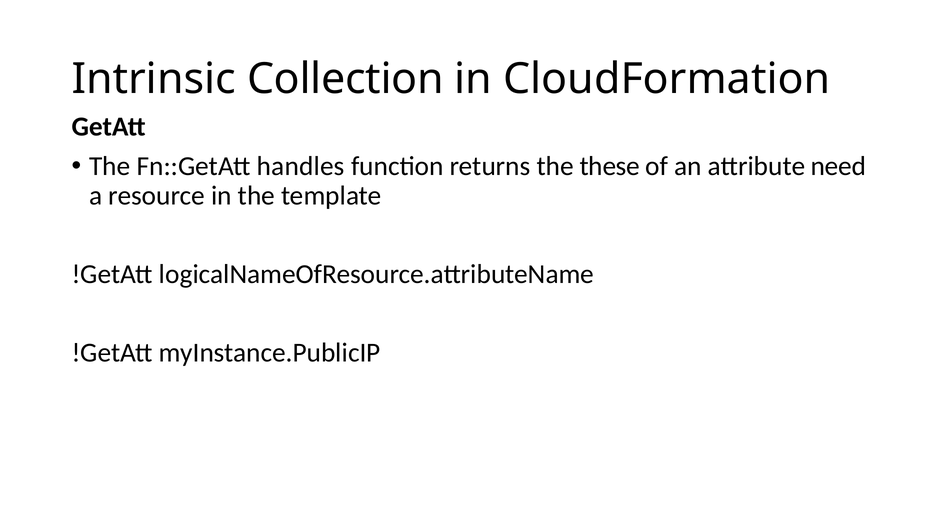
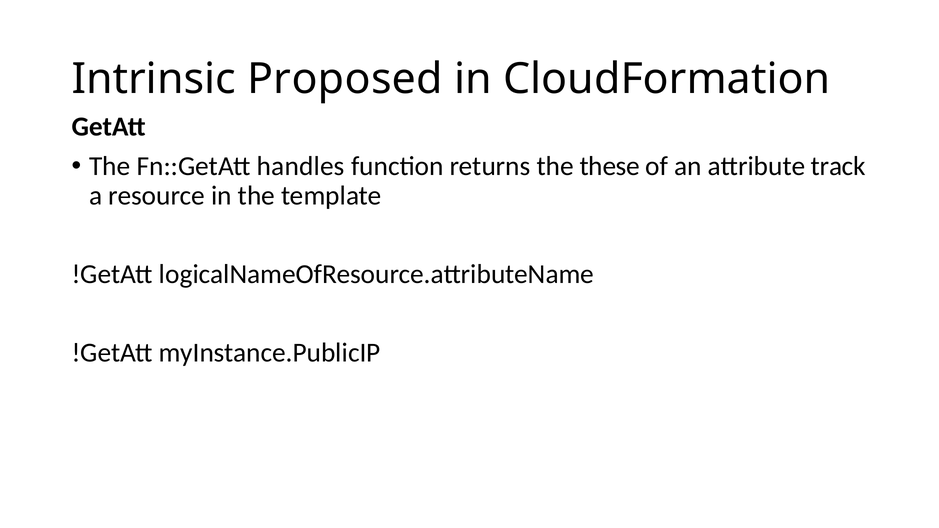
Collection: Collection -> Proposed (345, 79)
need: need -> track (838, 166)
